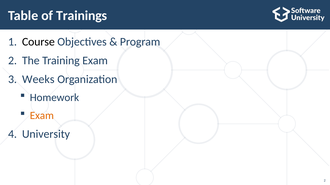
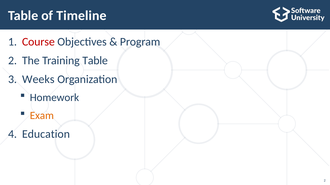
Trainings: Trainings -> Timeline (82, 16)
Course colour: black -> red (38, 42)
Training Exam: Exam -> Table (95, 61)
University: University -> Education (46, 134)
